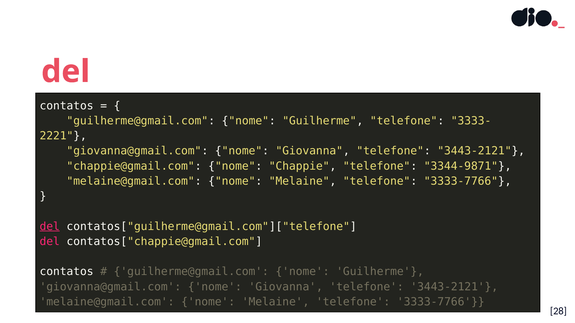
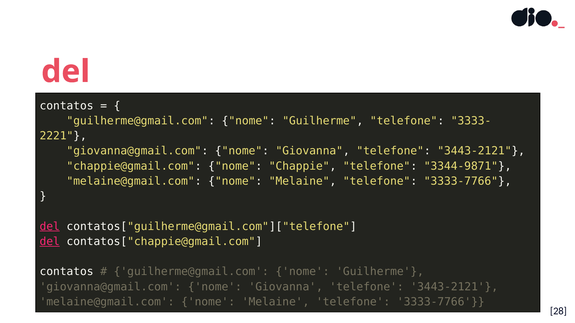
del underline: none -> present (50, 242)
